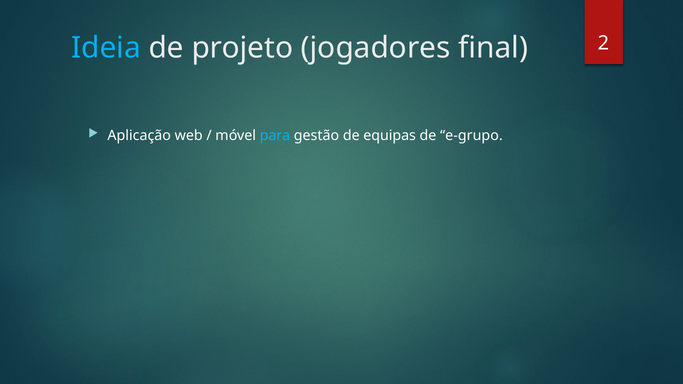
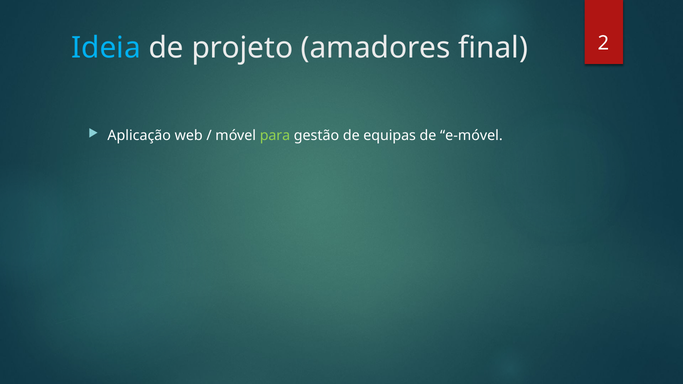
jogadores: jogadores -> amadores (376, 48)
para colour: light blue -> light green (275, 136)
e-grupo: e-grupo -> e-móvel (471, 136)
